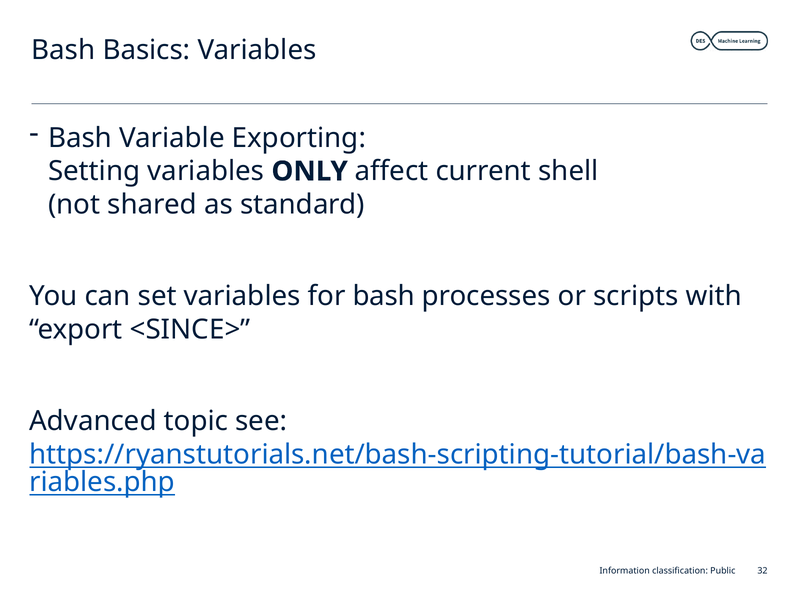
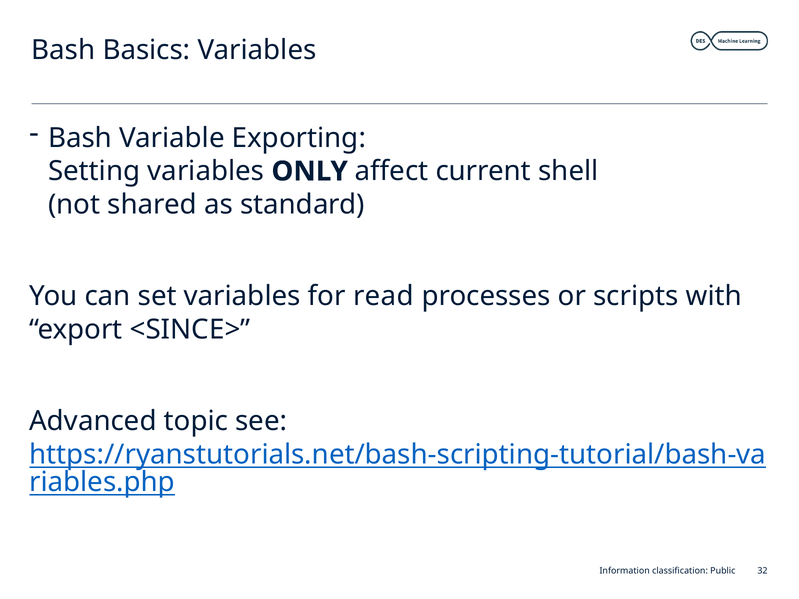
for bash: bash -> read (383, 296)
